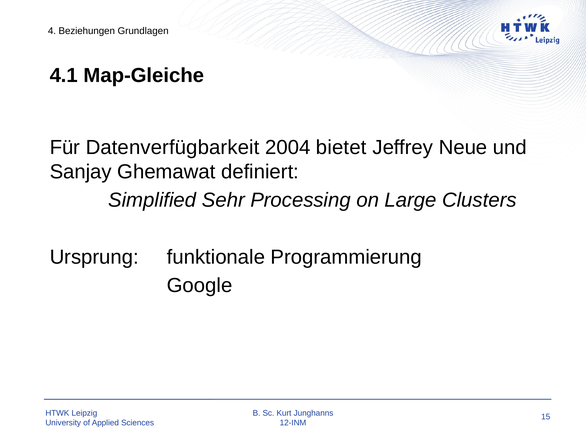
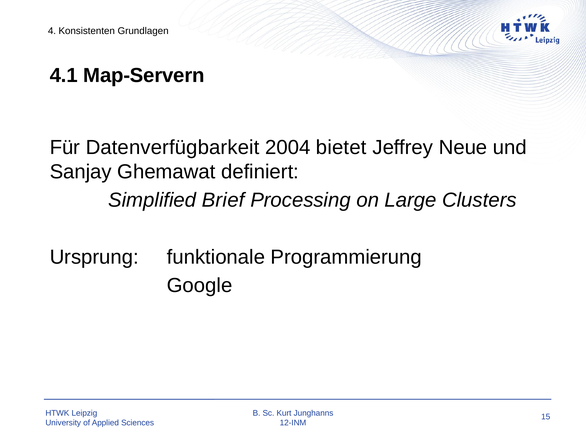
Beziehungen: Beziehungen -> Konsistenten (87, 31)
Map-Gleiche: Map-Gleiche -> Map-Servern (144, 76)
Sehr: Sehr -> Brief (223, 200)
